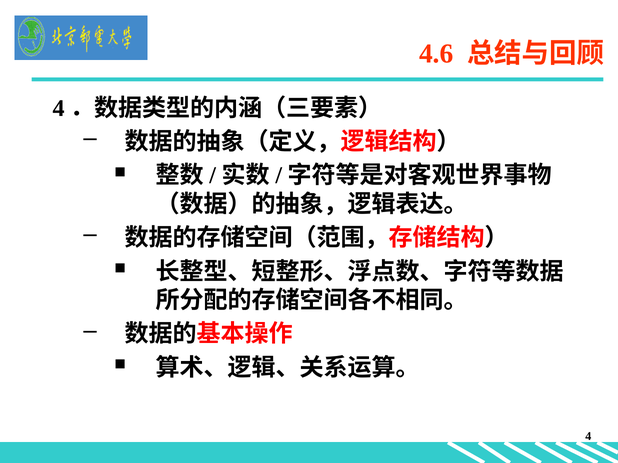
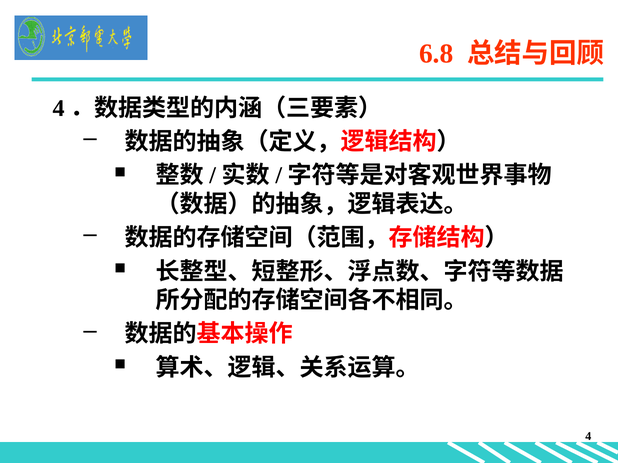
4.6: 4.6 -> 6.8 (436, 54)
